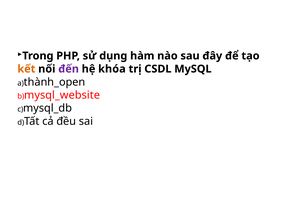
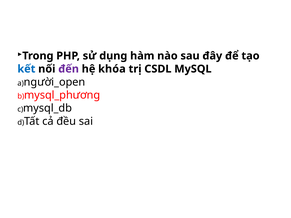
kết colour: orange -> blue (26, 69)
thành_open: thành_open -> người_open (55, 82)
mysql_website: mysql_website -> mysql_phương (62, 95)
